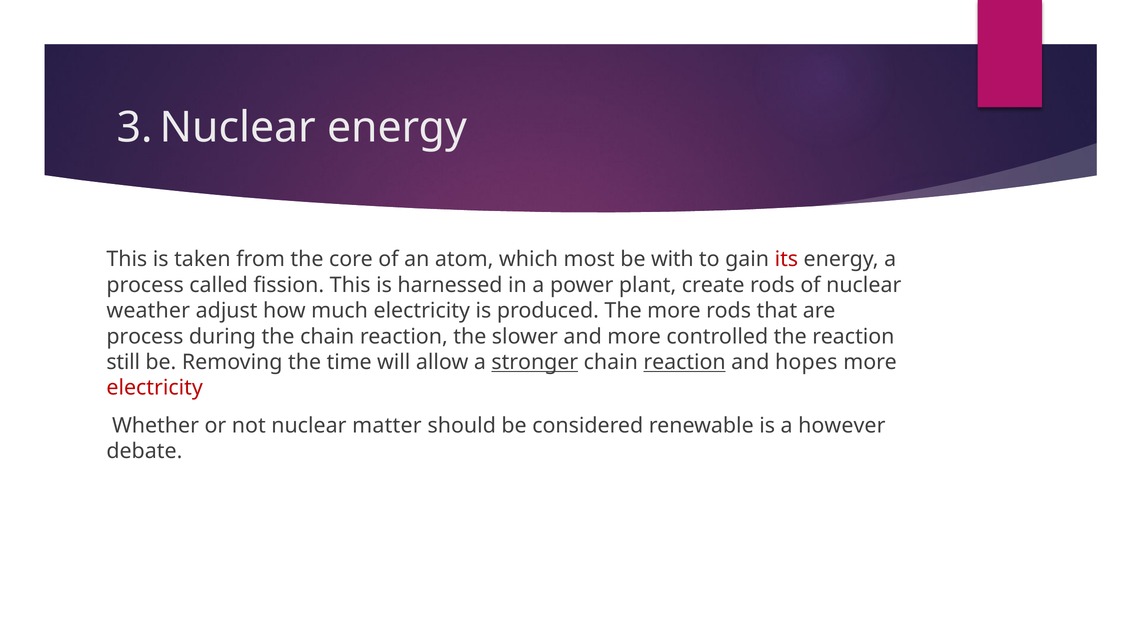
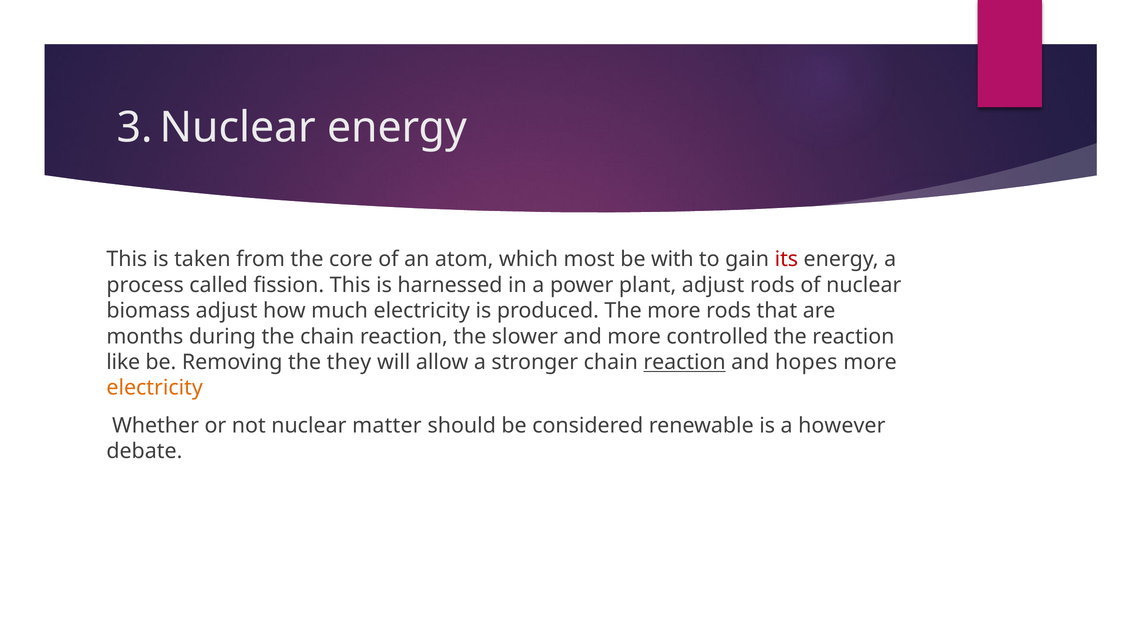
plant create: create -> adjust (713, 285)
weather: weather -> biomass (148, 310)
process: process -> months (145, 336)
still: still -> like (123, 362)
time: time -> they (349, 362)
stronger underline: present -> none (535, 362)
electricity colour: red -> orange (155, 388)
